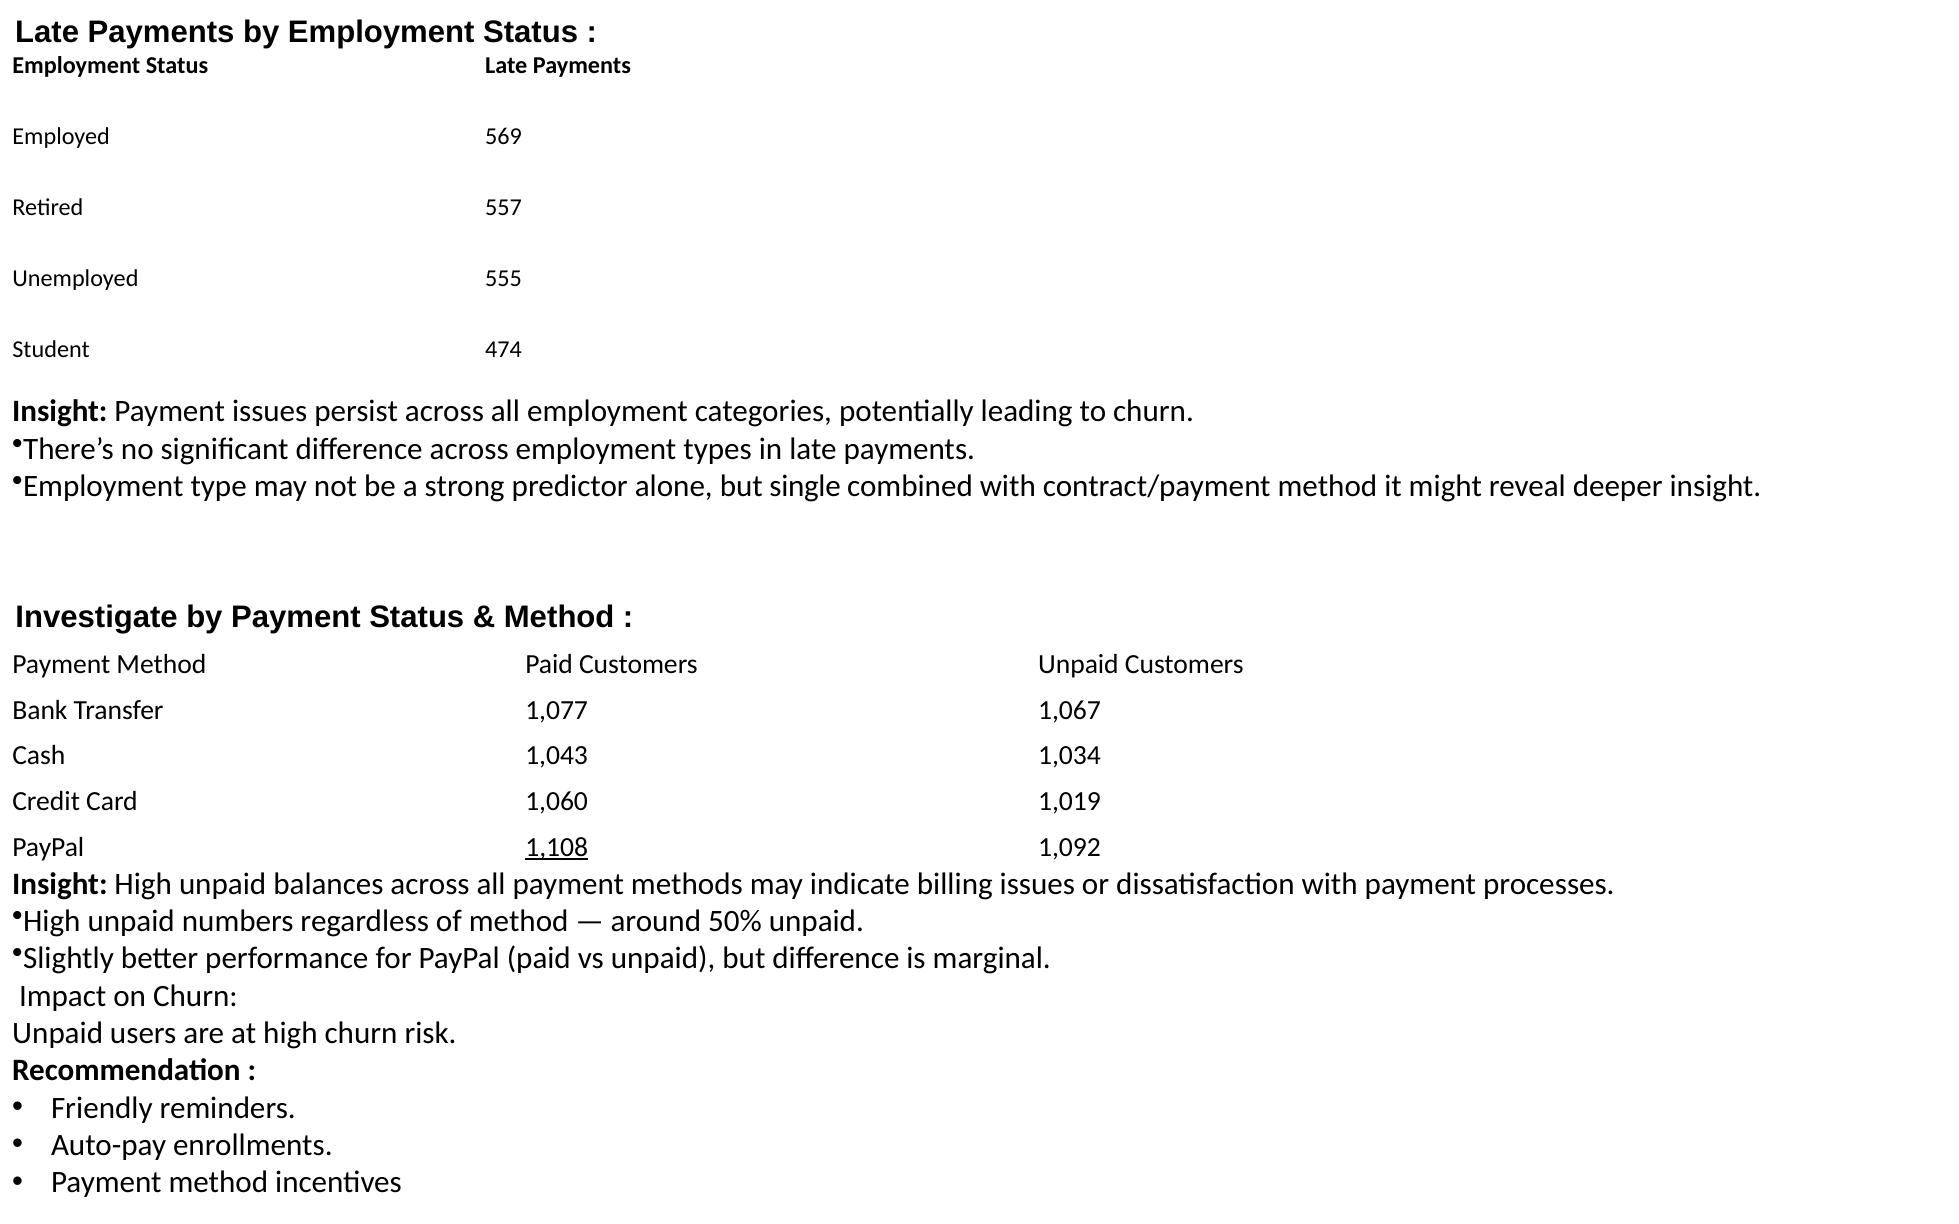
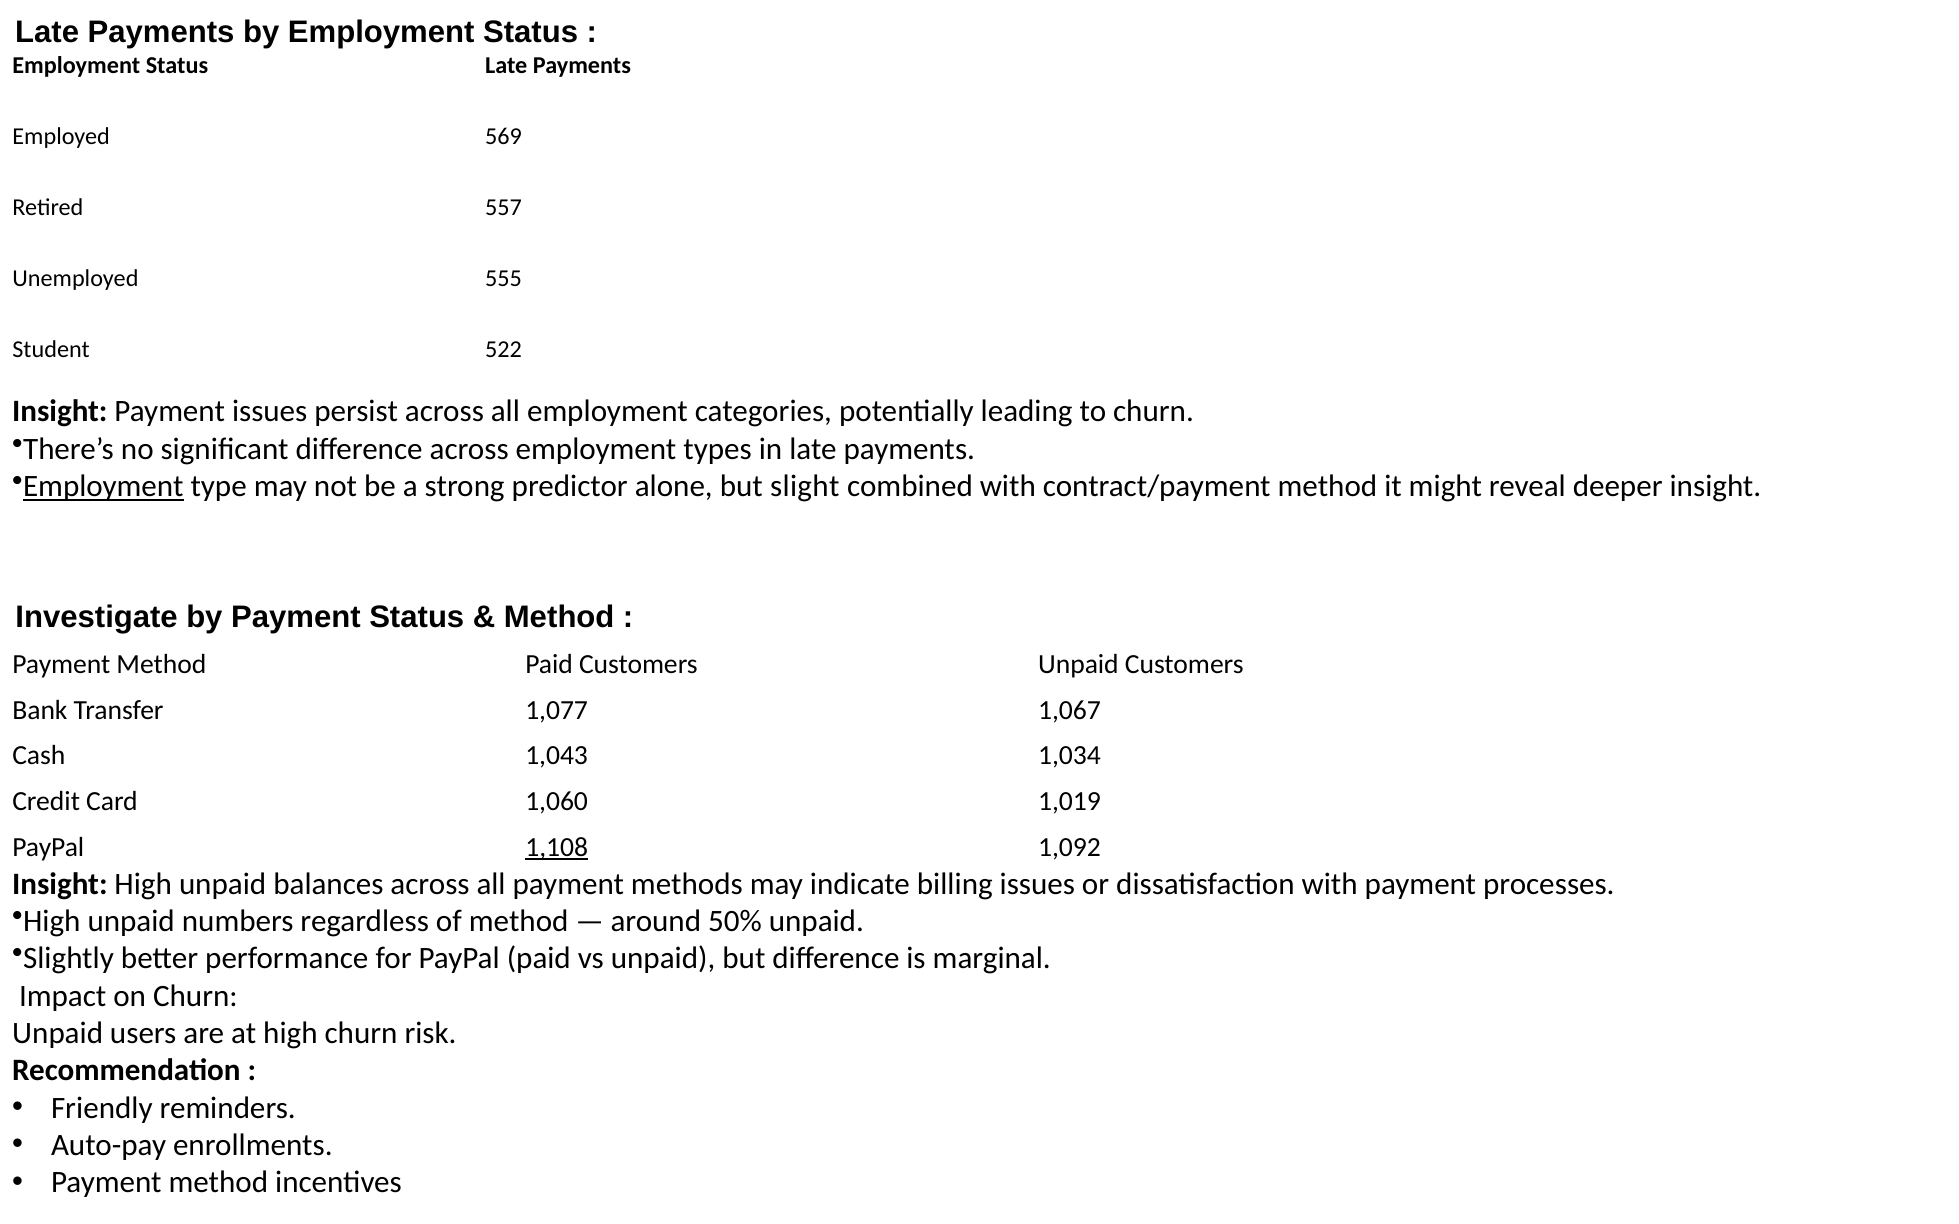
474: 474 -> 522 (503, 350)
Employment underline: none -> present (103, 486)
single: single -> slight (805, 486)
